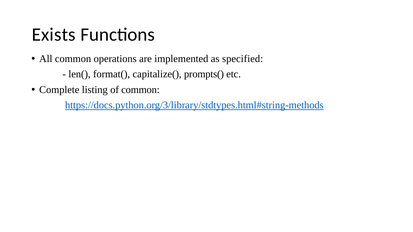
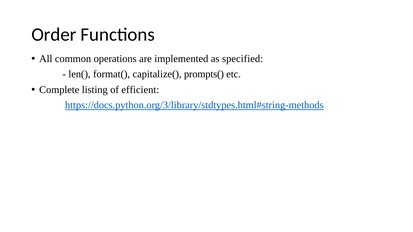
Exists: Exists -> Order (54, 35)
of common: common -> efficient (140, 90)
